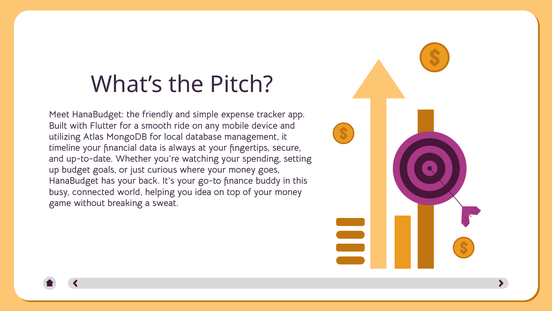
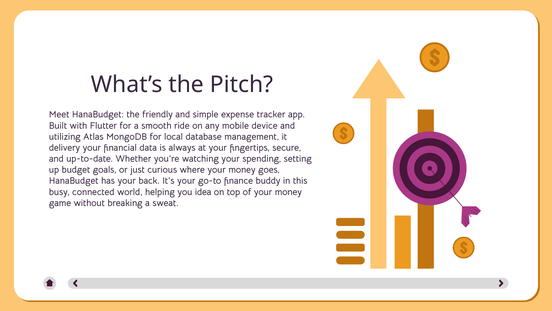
timeline: timeline -> delivery (64, 148)
